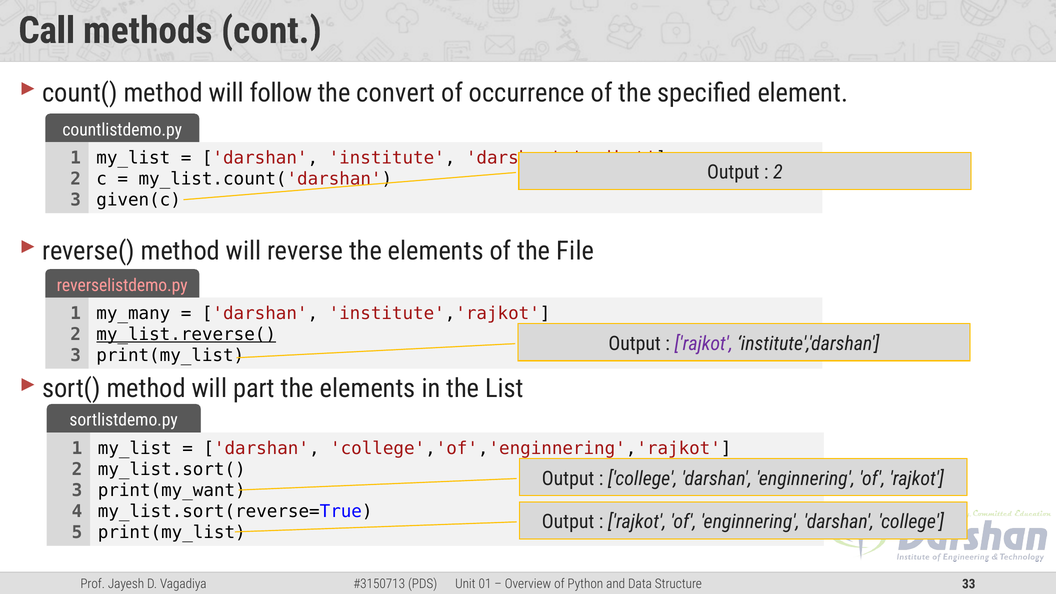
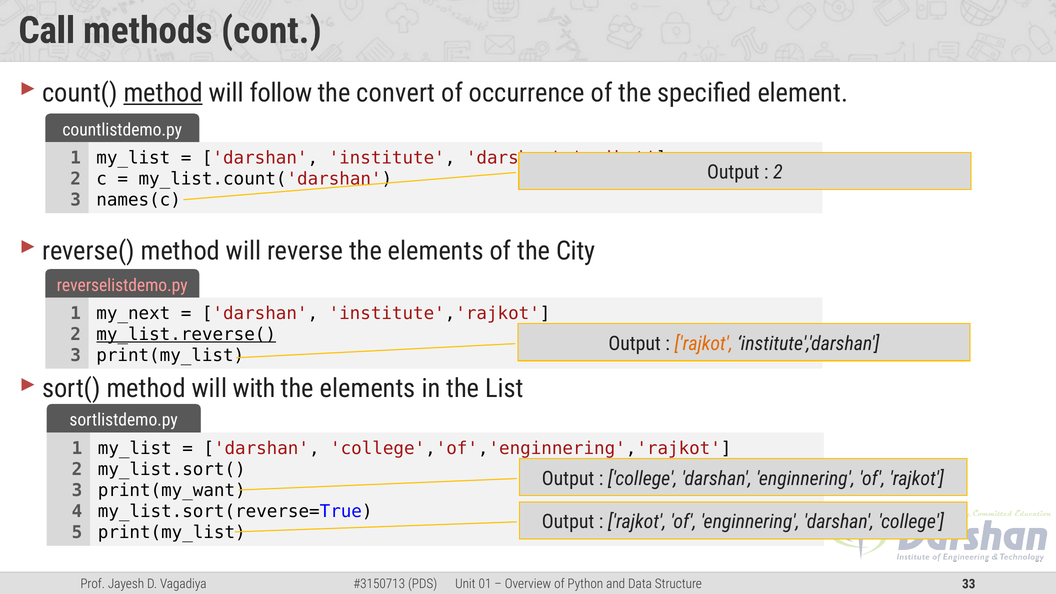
method underline: none -> present (163, 93)
given(c: given(c -> names(c (139, 200)
File: File -> City (576, 251)
my_many: my_many -> my_next (133, 313)
rajkot colour: purple -> orange (704, 344)
part: part -> with (254, 389)
